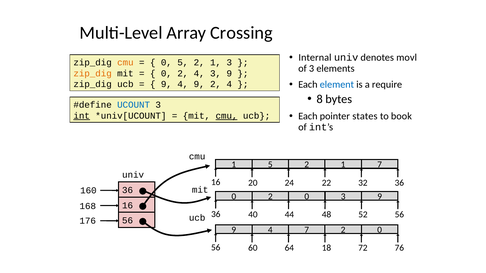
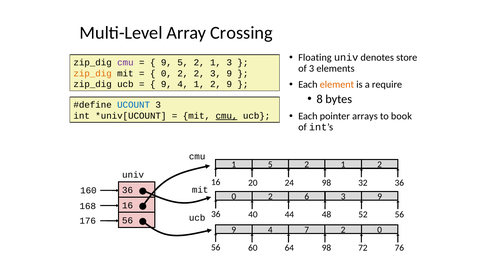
Internal: Internal -> Floating (315, 58)
movl: movl -> store (407, 58)
cmu colour: orange -> purple (125, 63)
0: 0 -> 9 (166, 63)
0 2 4: 4 -> 2 (199, 73)
element colour: blue -> orange (337, 85)
4 9: 9 -> 1 (199, 84)
4: 4 -> 9 (229, 84)
states: states -> arrays (365, 116)
int underline: present -> none (82, 116)
2 1 7: 7 -> 2 (380, 165)
24 22: 22 -> 98 (326, 183)
0 2 0: 0 -> 6 (307, 197)
64 18: 18 -> 98 (326, 248)
